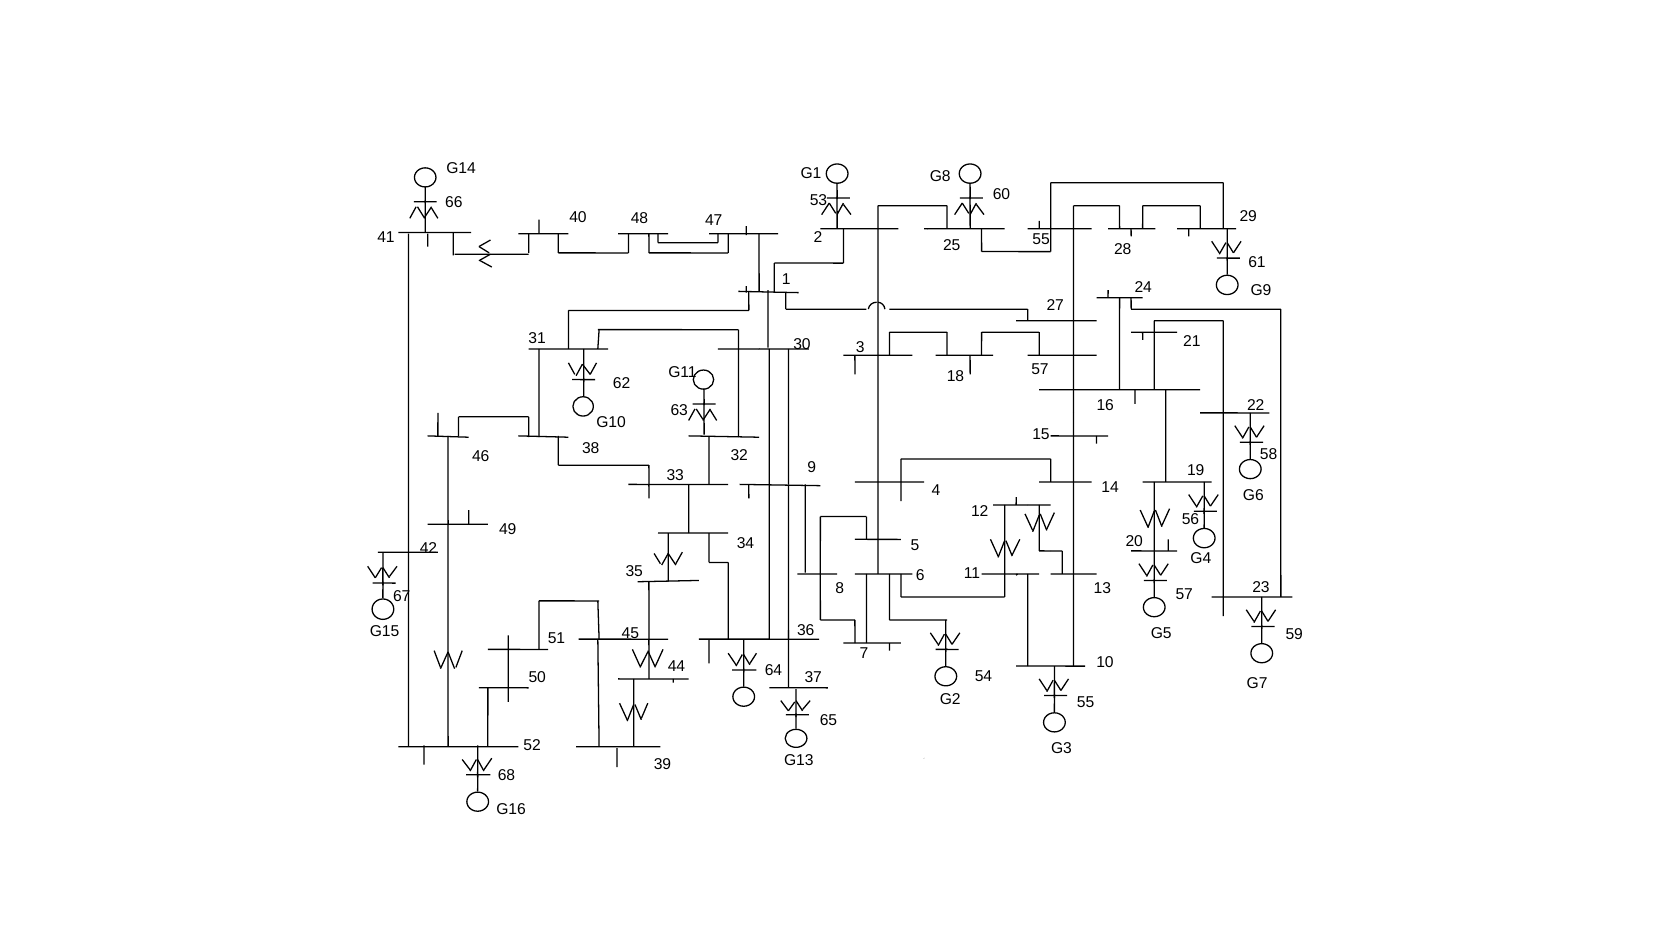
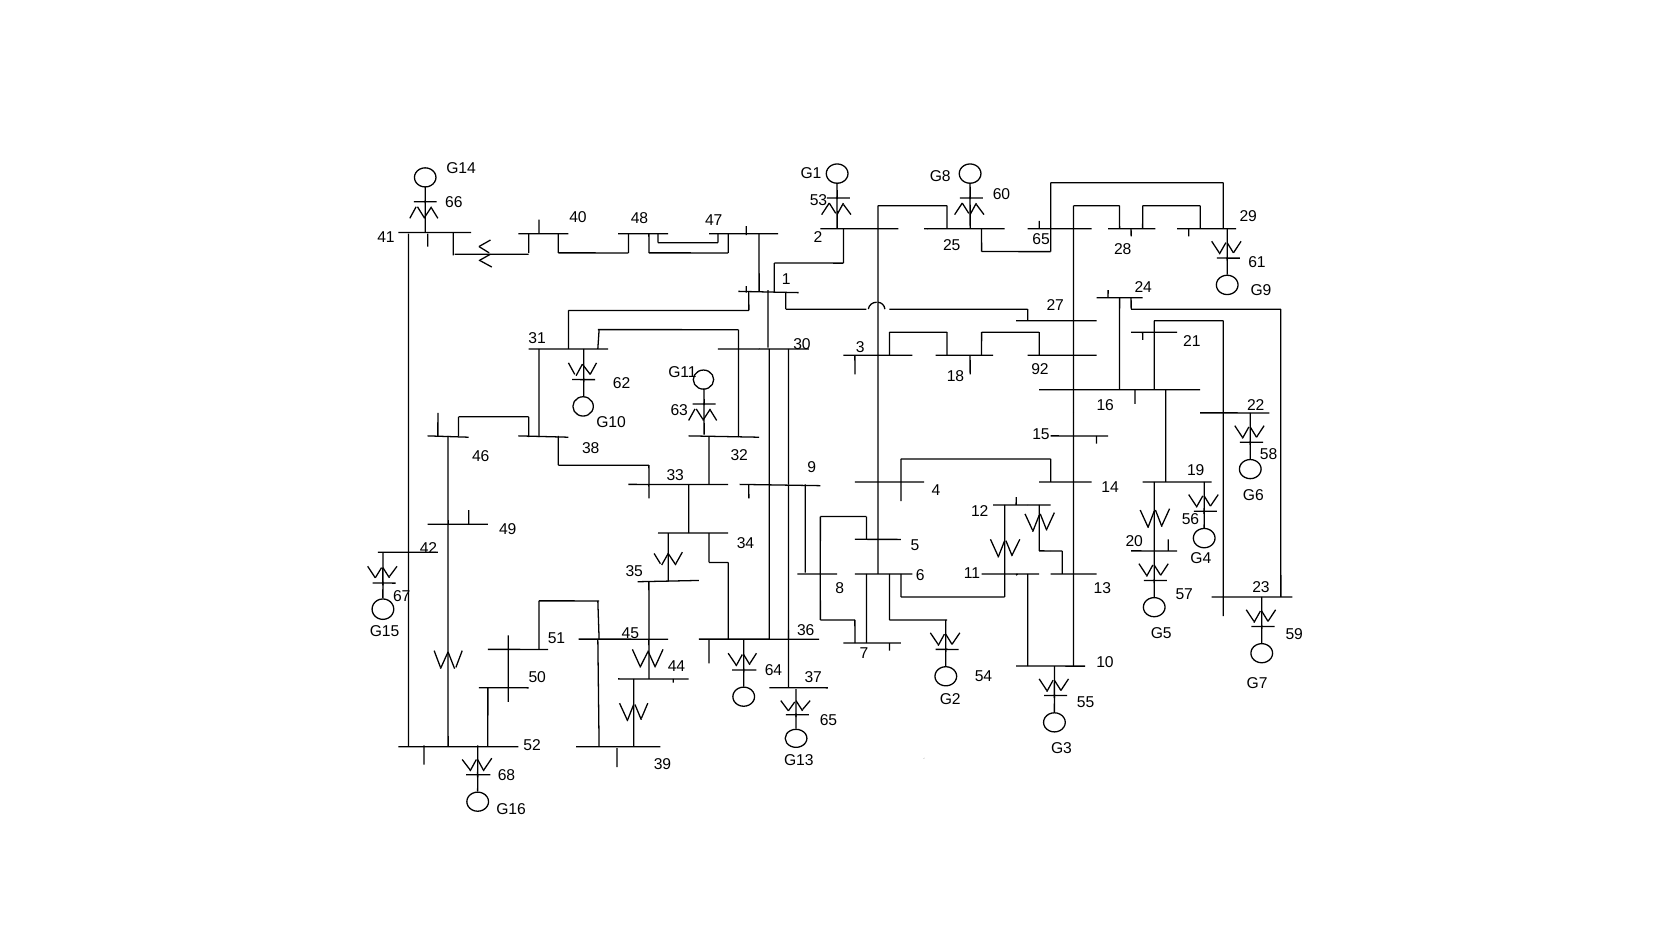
25 55: 55 -> 65 (1041, 239)
18 57: 57 -> 92 (1040, 369)
